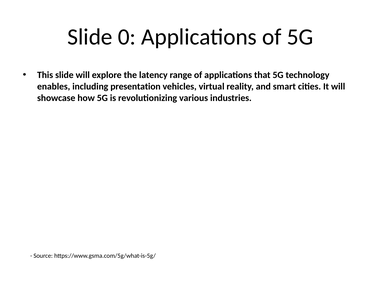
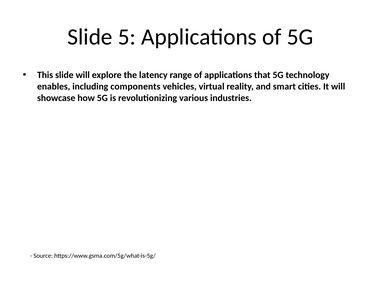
0: 0 -> 5 (127, 37)
presentation: presentation -> components (135, 86)
